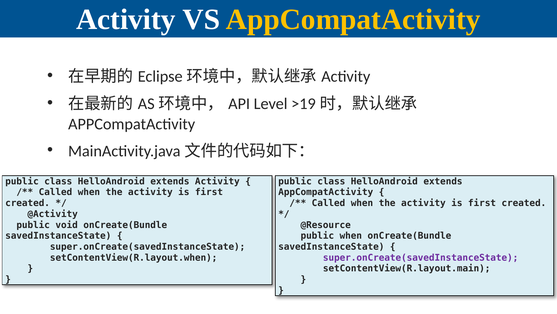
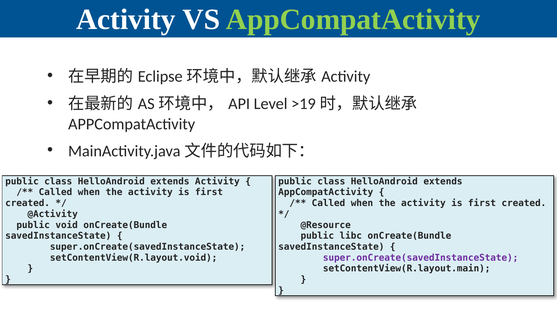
AppCompatActivity colour: yellow -> light green (353, 19)
public when: when -> libc (351, 235)
setContentView(R.layout.when: setContentView(R.layout.when -> setContentView(R.layout.void (134, 257)
